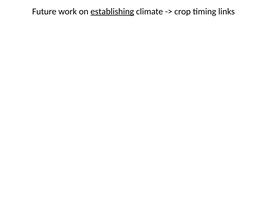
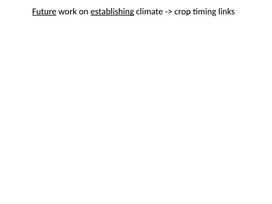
Future underline: none -> present (44, 11)
